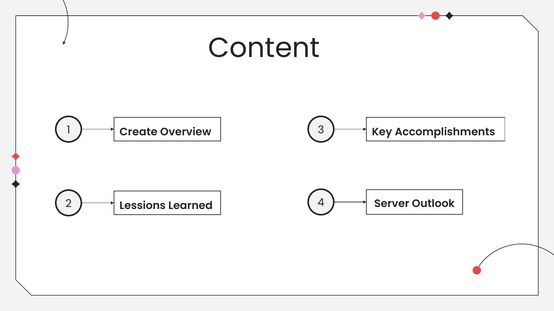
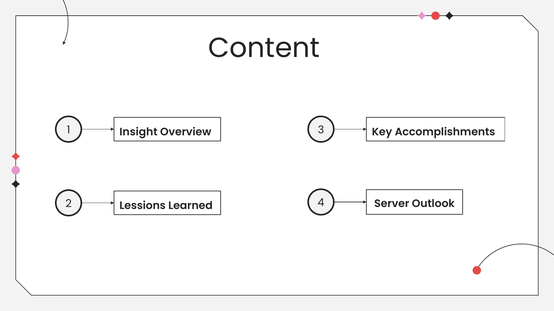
Create: Create -> Insight (139, 132)
